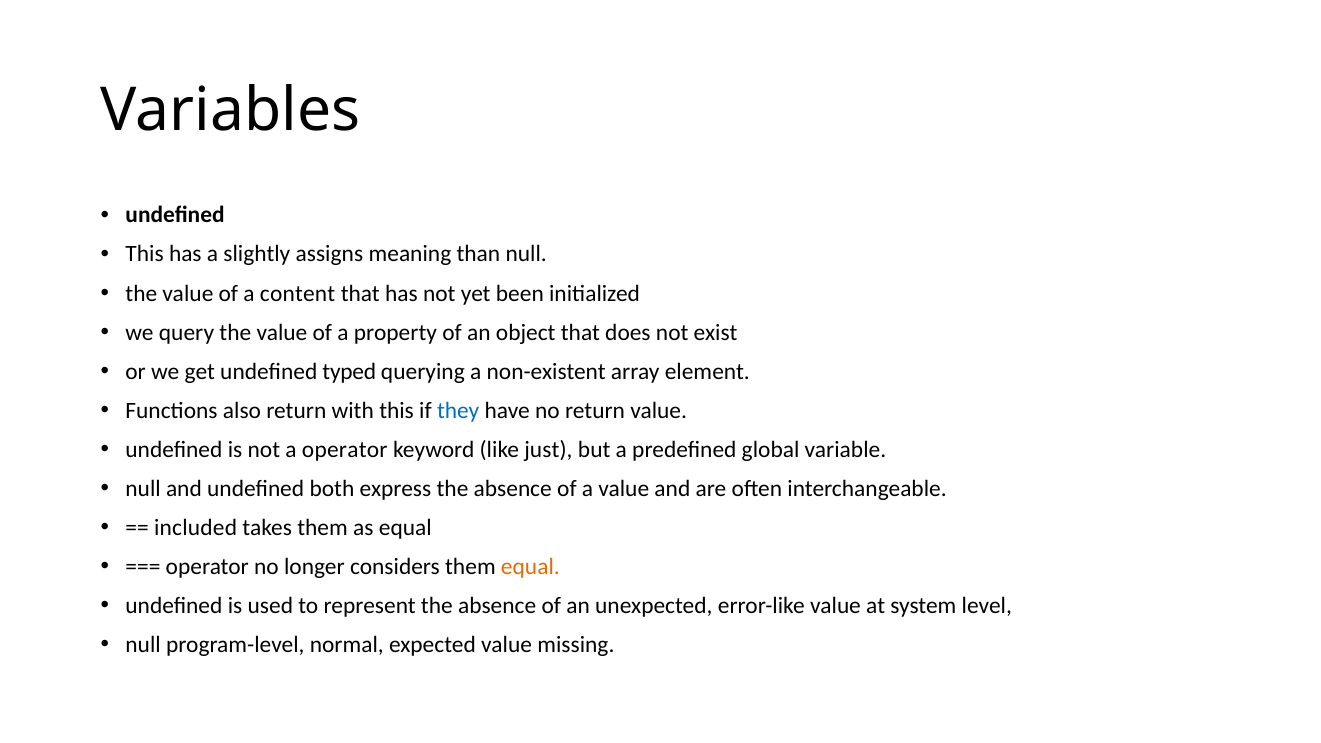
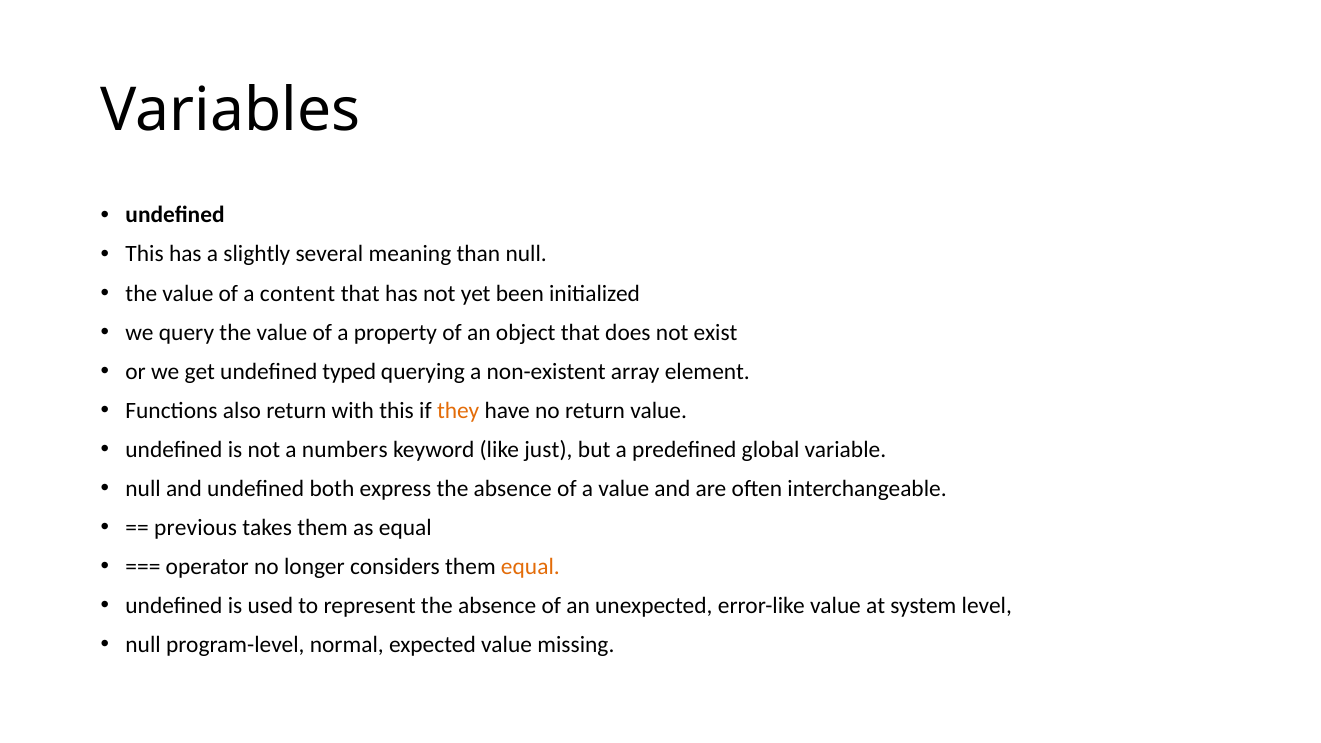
assigns: assigns -> several (329, 254)
they colour: blue -> orange (458, 410)
a operator: operator -> numbers (345, 449)
included: included -> previous (196, 528)
